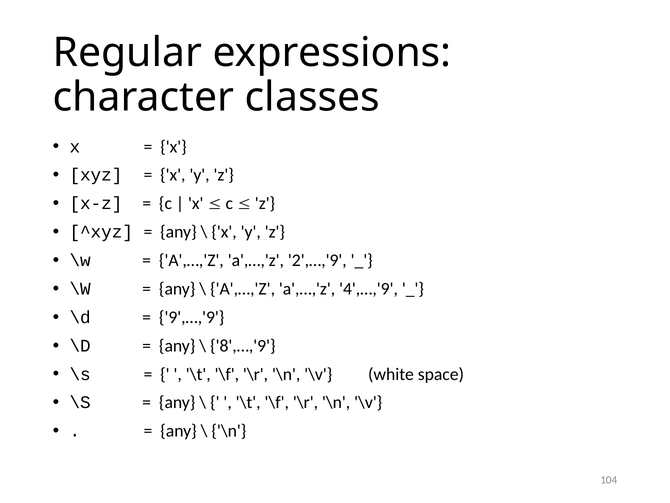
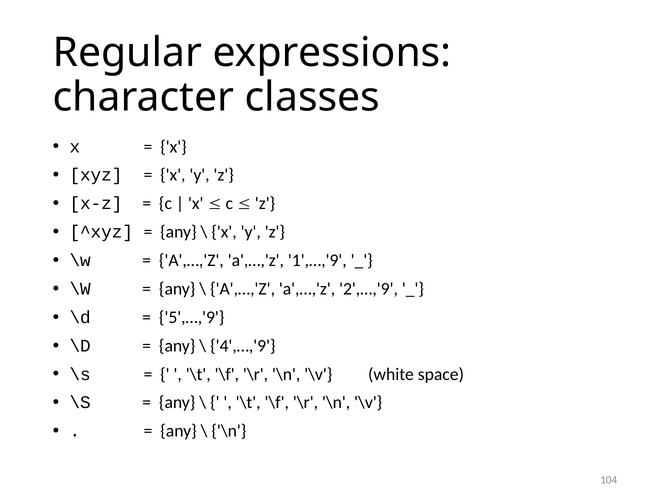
2',…,'9: 2',…,'9 -> 1',…,'9 (317, 260)
4',…,'9: 4',…,'9 -> 2',…,'9 (369, 289)
9',…,'9: 9',…,'9 -> 5',…,'9 (192, 317)
8',…,'9: 8',…,'9 -> 4',…,'9 (243, 345)
